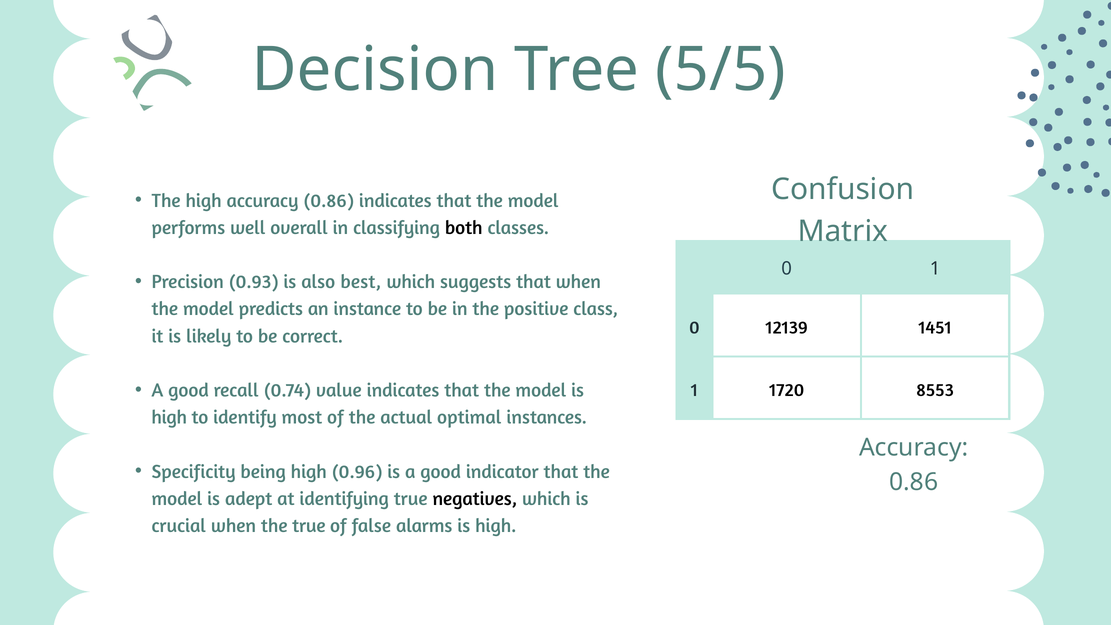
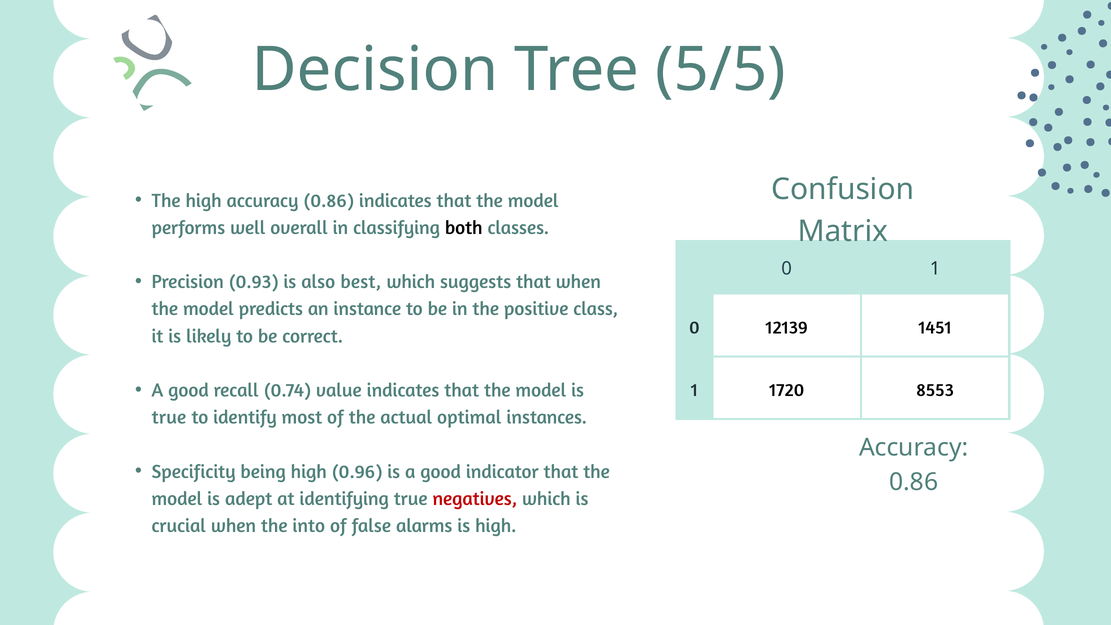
high: high -> true (169, 417)
negatives colour: black -> red (475, 499)
the true: true -> into (309, 526)
